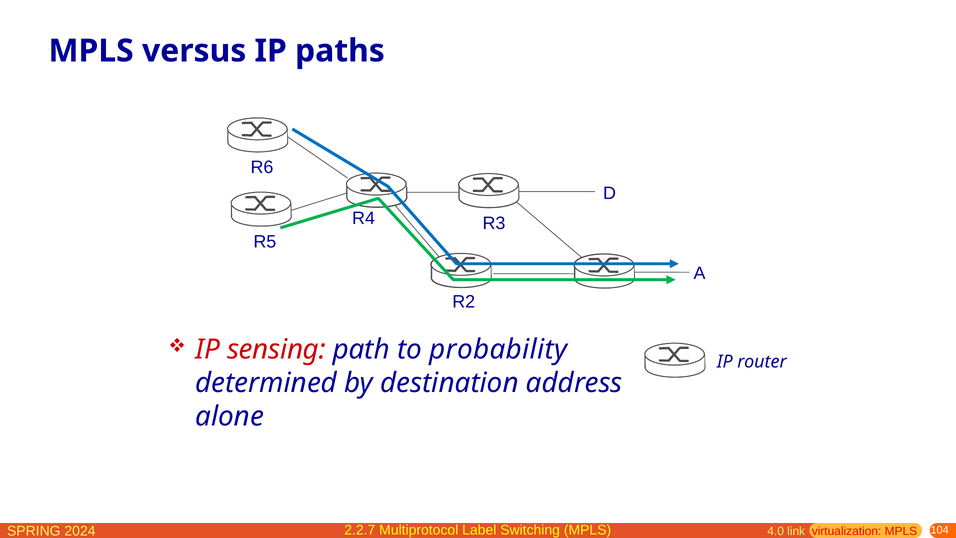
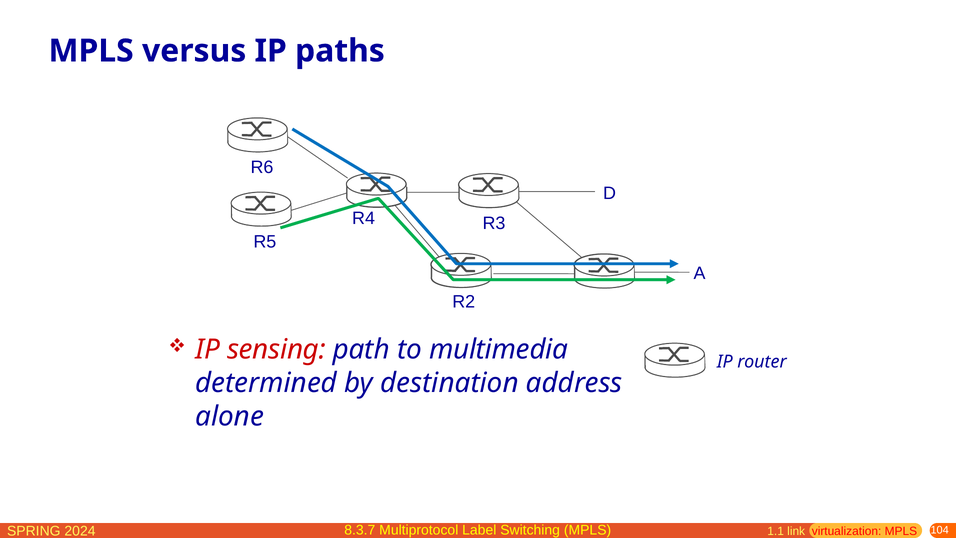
probability: probability -> multimedia (499, 350)
2.2.7: 2.2.7 -> 8.3.7 (360, 530)
4.0: 4.0 -> 1.1 (776, 531)
